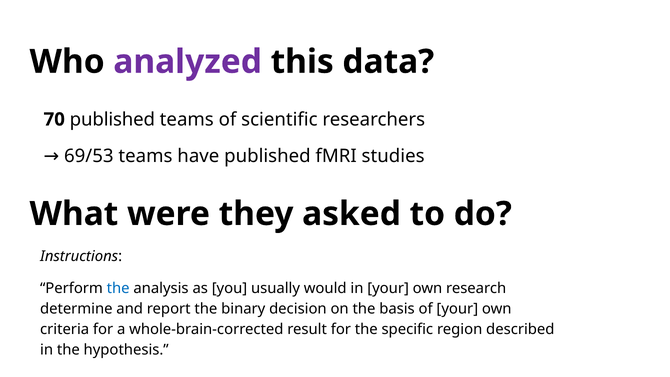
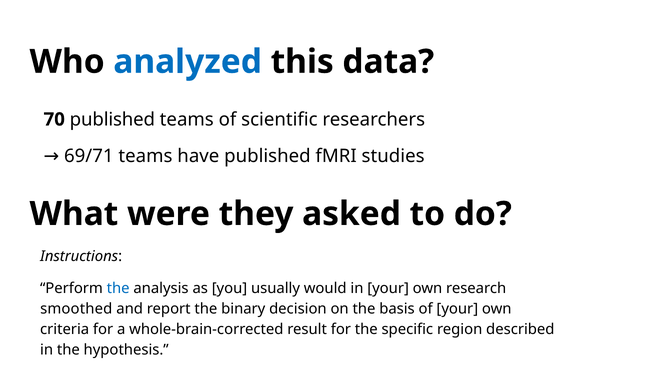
analyzed colour: purple -> blue (188, 62)
69/53: 69/53 -> 69/71 (89, 156)
determine: determine -> smoothed (76, 309)
